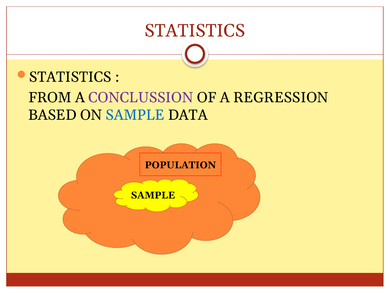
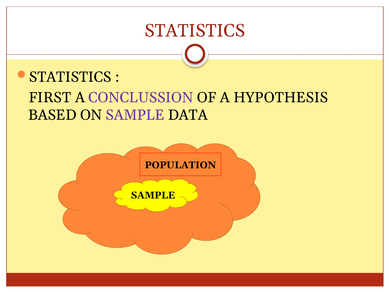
FROM: FROM -> FIRST (50, 97)
REGRESSION: REGRESSION -> HYPOTHESIS (281, 97)
SAMPLE colour: blue -> purple (135, 115)
